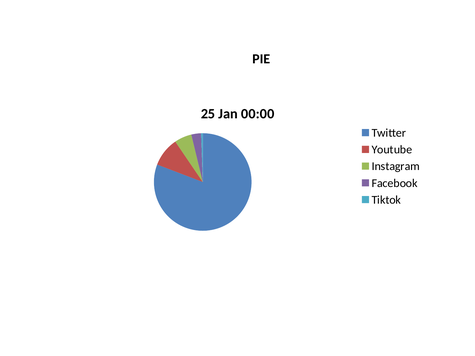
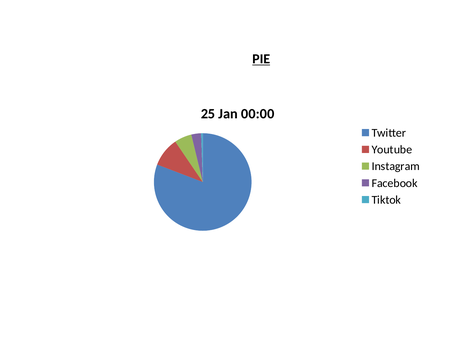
PIE underline: none -> present (261, 59)
